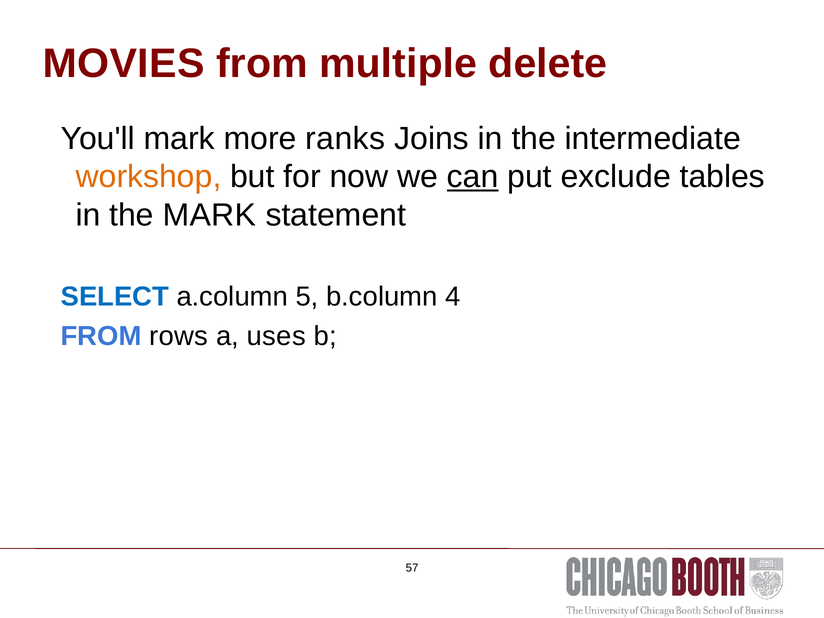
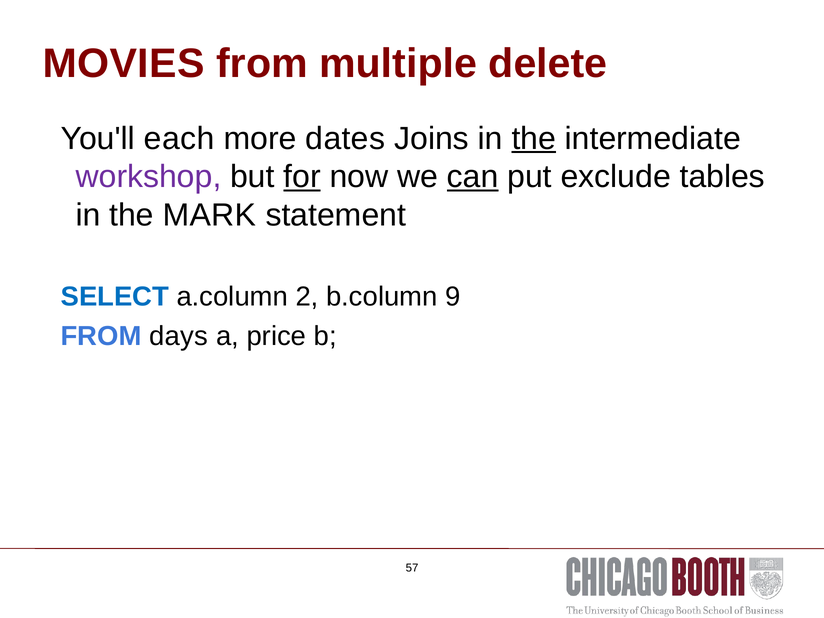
You'll mark: mark -> each (179, 138)
ranks: ranks -> dates (345, 138)
the underline: none -> present (534, 138)
workshop colour: orange -> purple (149, 177)
for underline: none -> present (302, 177)
5: 5 -> 2 (307, 297)
4: 4 -> 9 (453, 297)
rows: rows -> days (179, 336)
uses: uses -> price (276, 336)
